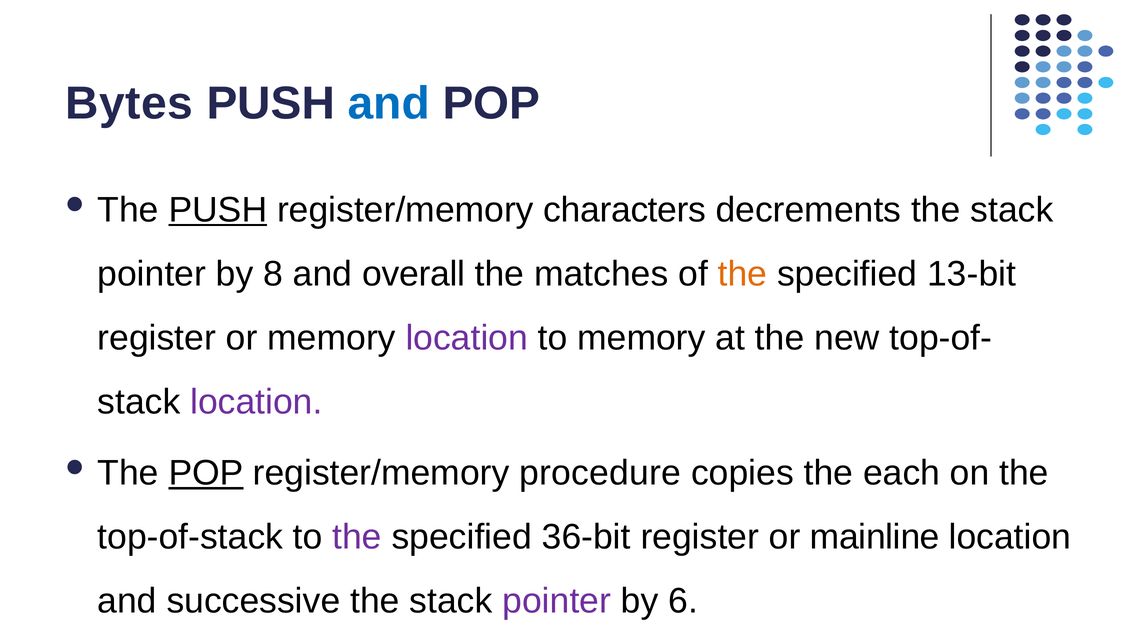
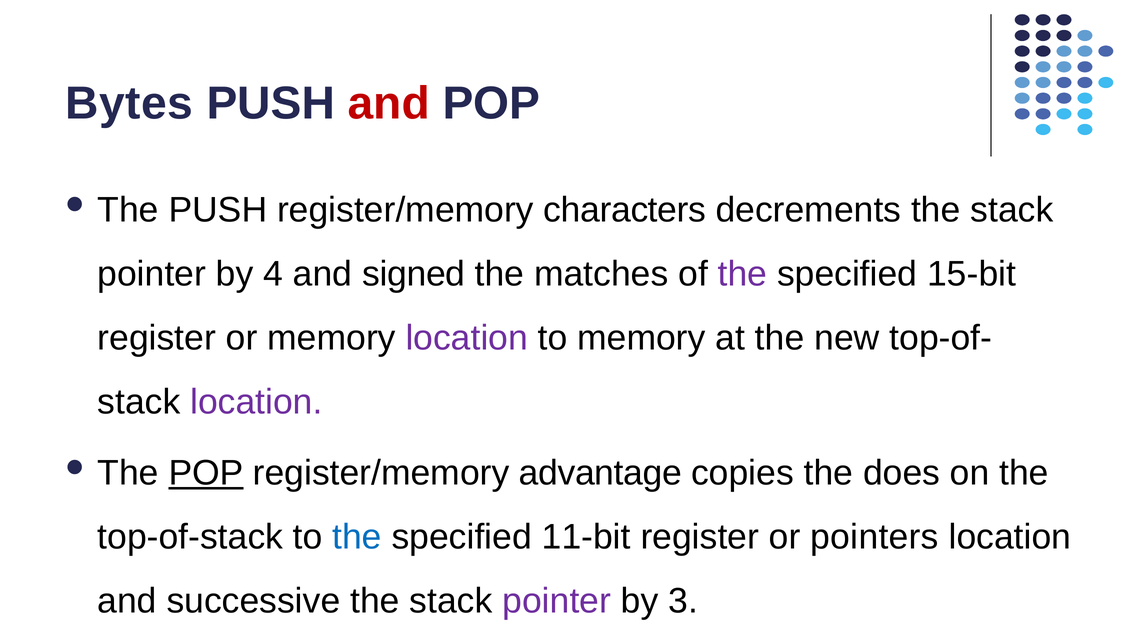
and colour: blue -> red (389, 104)
PUSH underline: present -> none (218, 210)
8: 8 -> 4 (273, 274)
overall: overall -> signed (414, 274)
the colour: orange -> purple (742, 274)
13-bit: 13-bit -> 15-bit (972, 274)
procedure: procedure -> advantage (600, 473)
each: each -> does (902, 473)
the colour: purple -> blue (357, 537)
36-bit: 36-bit -> 11-bit (586, 537)
mainline: mainline -> pointers (874, 537)
6: 6 -> 3 (683, 601)
